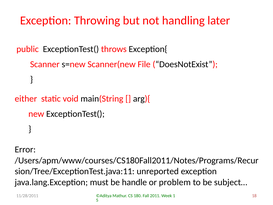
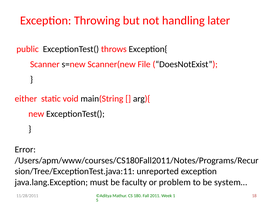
handle: handle -> faculty (134, 182)
subject…: subject… -> system… (231, 182)
